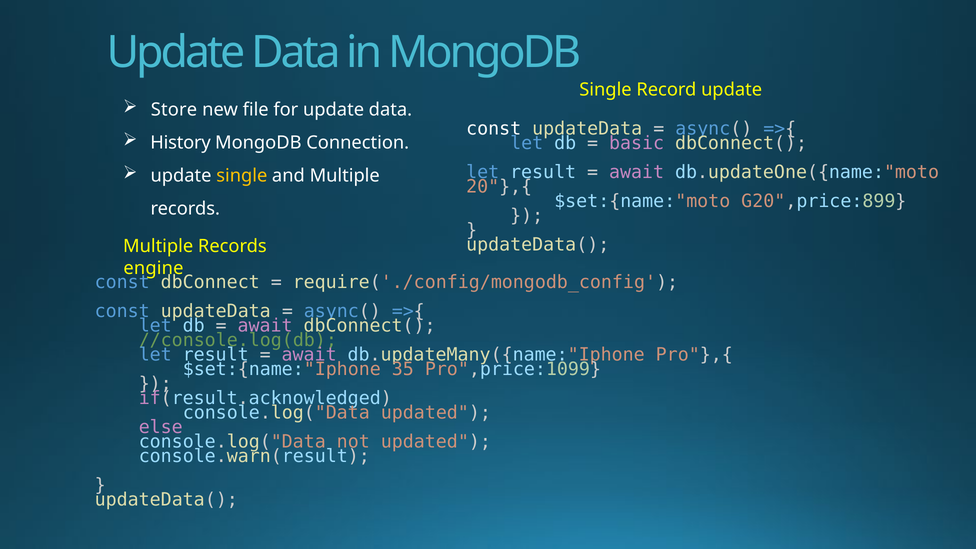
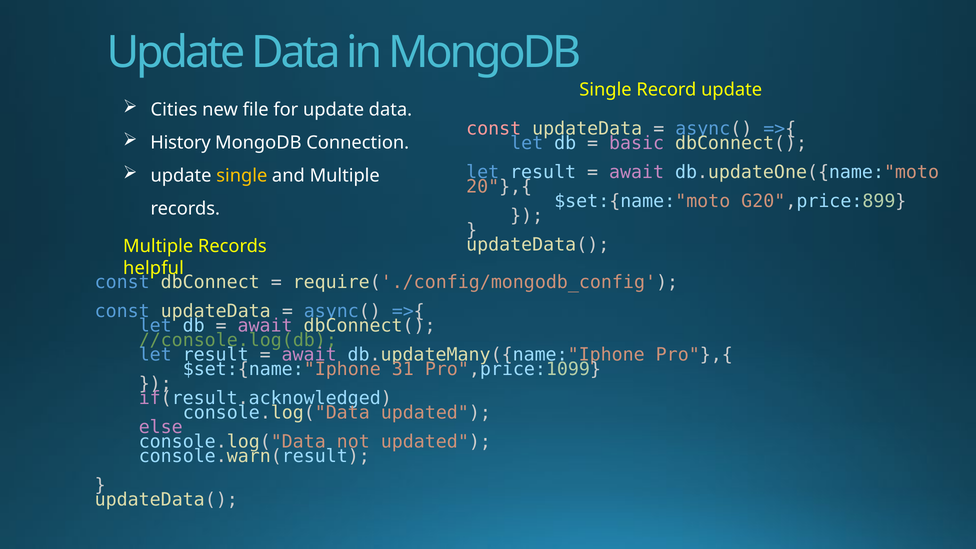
Store: Store -> Cities (174, 110)
const colour: white -> pink (494, 129)
engine: engine -> helpful (153, 268)
35: 35 -> 31 (403, 369)
